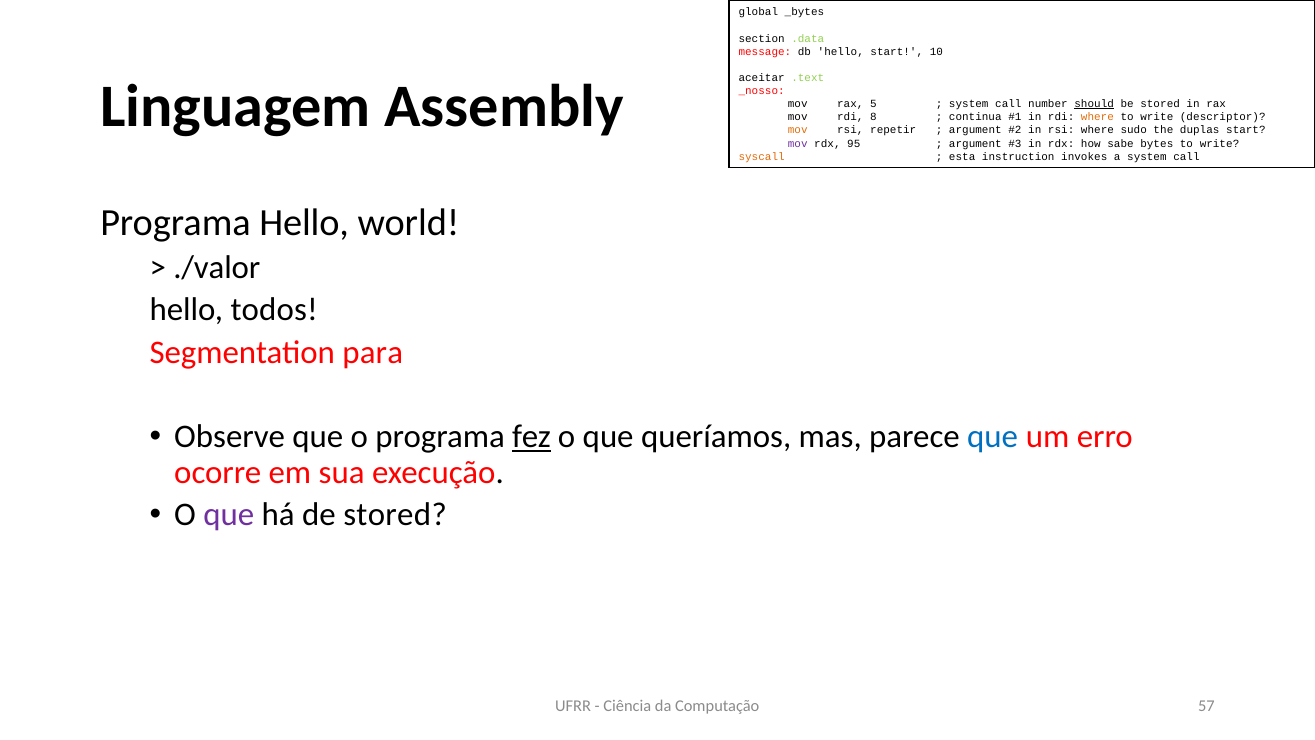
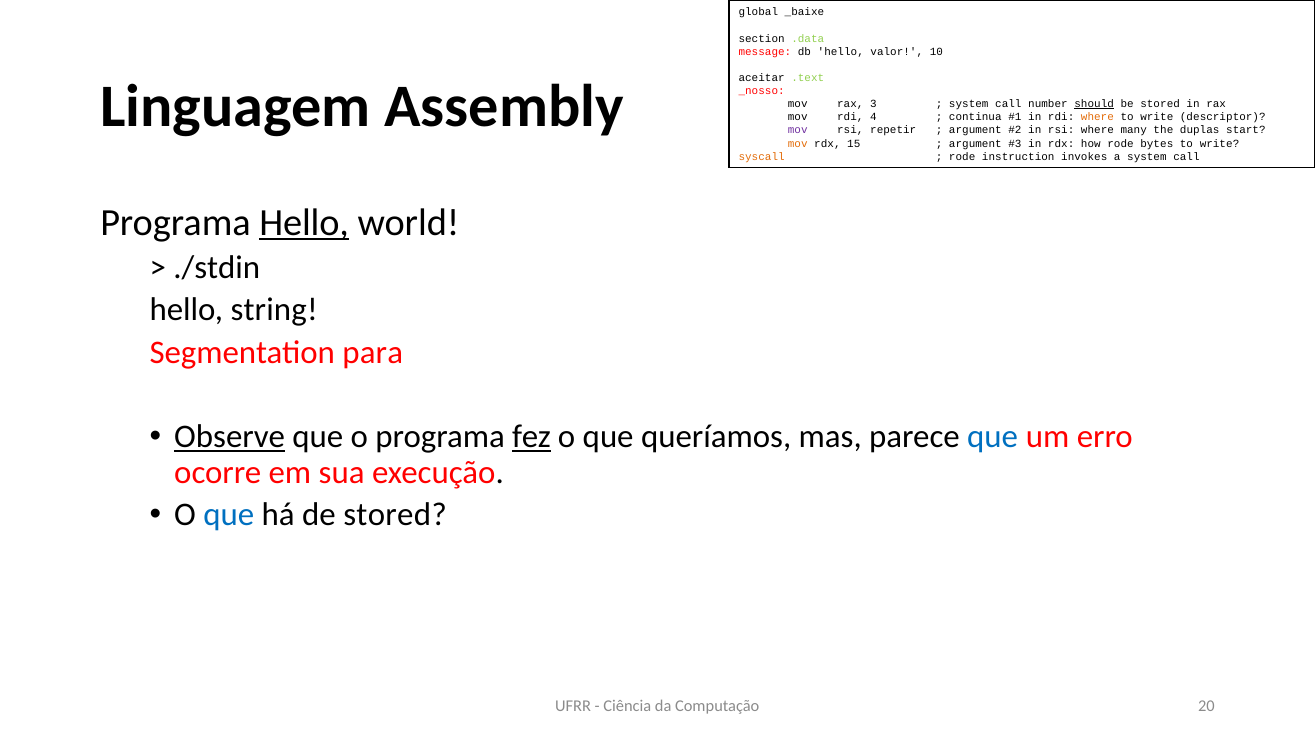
_bytes: _bytes -> _baixe (804, 12)
hello start: start -> valor (897, 52)
5: 5 -> 3 (873, 104)
8: 8 -> 4 (873, 117)
mov colour: orange -> purple (798, 130)
sudo: sudo -> many (1134, 130)
mov colour: purple -> orange (798, 143)
95: 95 -> 15 (854, 143)
how sabe: sabe -> rode (1121, 143)
esta: esta -> rode (962, 157)
Hello underline: none -> present (304, 222)
./valor: ./valor -> ./stdin (217, 268)
todos: todos -> string (274, 310)
Observe underline: none -> present (230, 437)
que colour: purple -> blue (229, 515)
57: 57 -> 20 (1206, 706)
